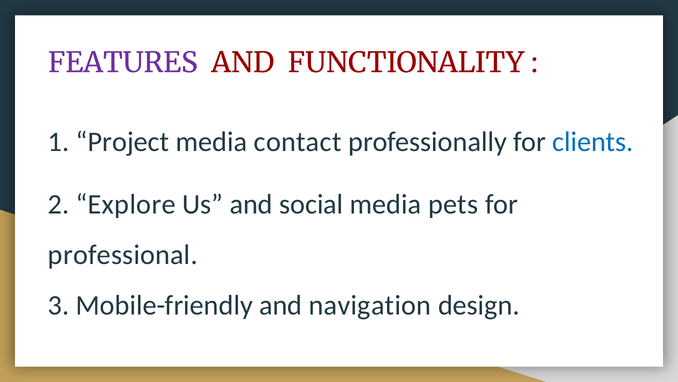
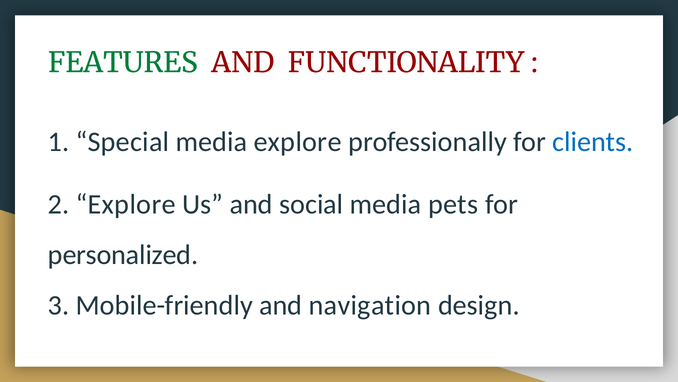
FEATURES colour: purple -> green (123, 63)
Project: Project -> Special (122, 142)
media contact: contact -> explore (298, 142)
professional: professional -> personalized (123, 255)
